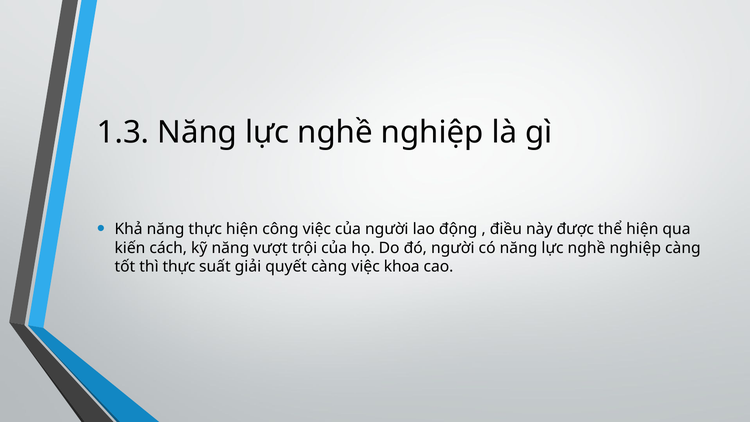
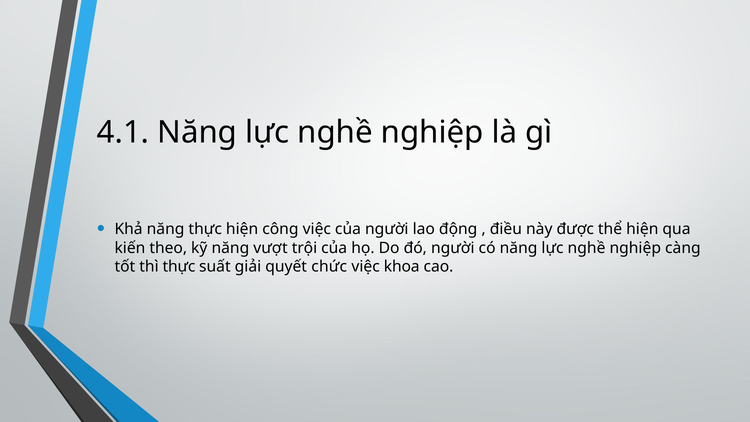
1.3: 1.3 -> 4.1 (123, 132)
cách: cách -> theo (168, 248)
quyết càng: càng -> chức (329, 267)
